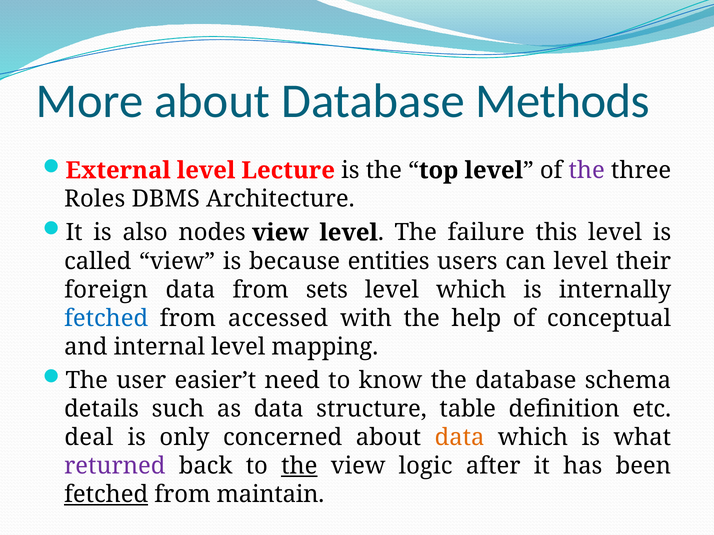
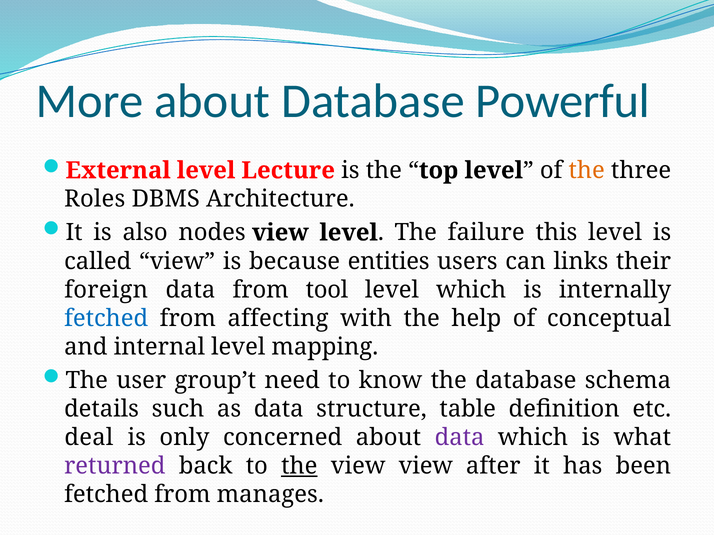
Methods: Methods -> Powerful (563, 101)
the colour: purple -> orange (587, 171)
can level: level -> links (581, 261)
sets: sets -> tool (327, 290)
accessed: accessed -> affecting (278, 319)
easier’t: easier’t -> group’t (215, 381)
data colour: orange -> purple (460, 438)
view logic: logic -> view (426, 466)
fetched underline: present -> none (106, 495)
maintain: maintain -> manages (270, 495)
